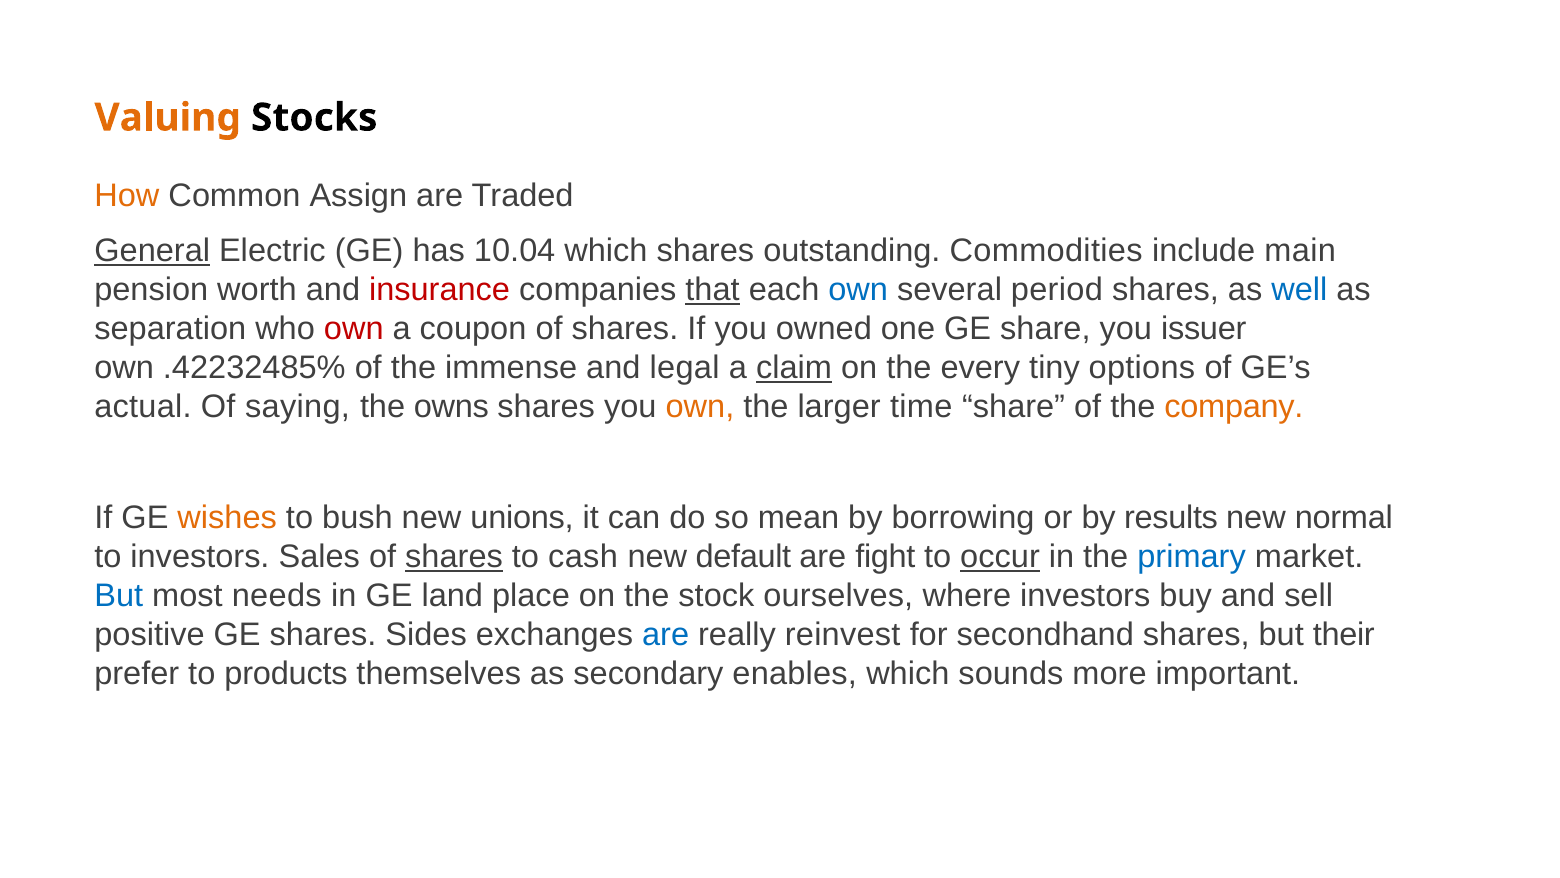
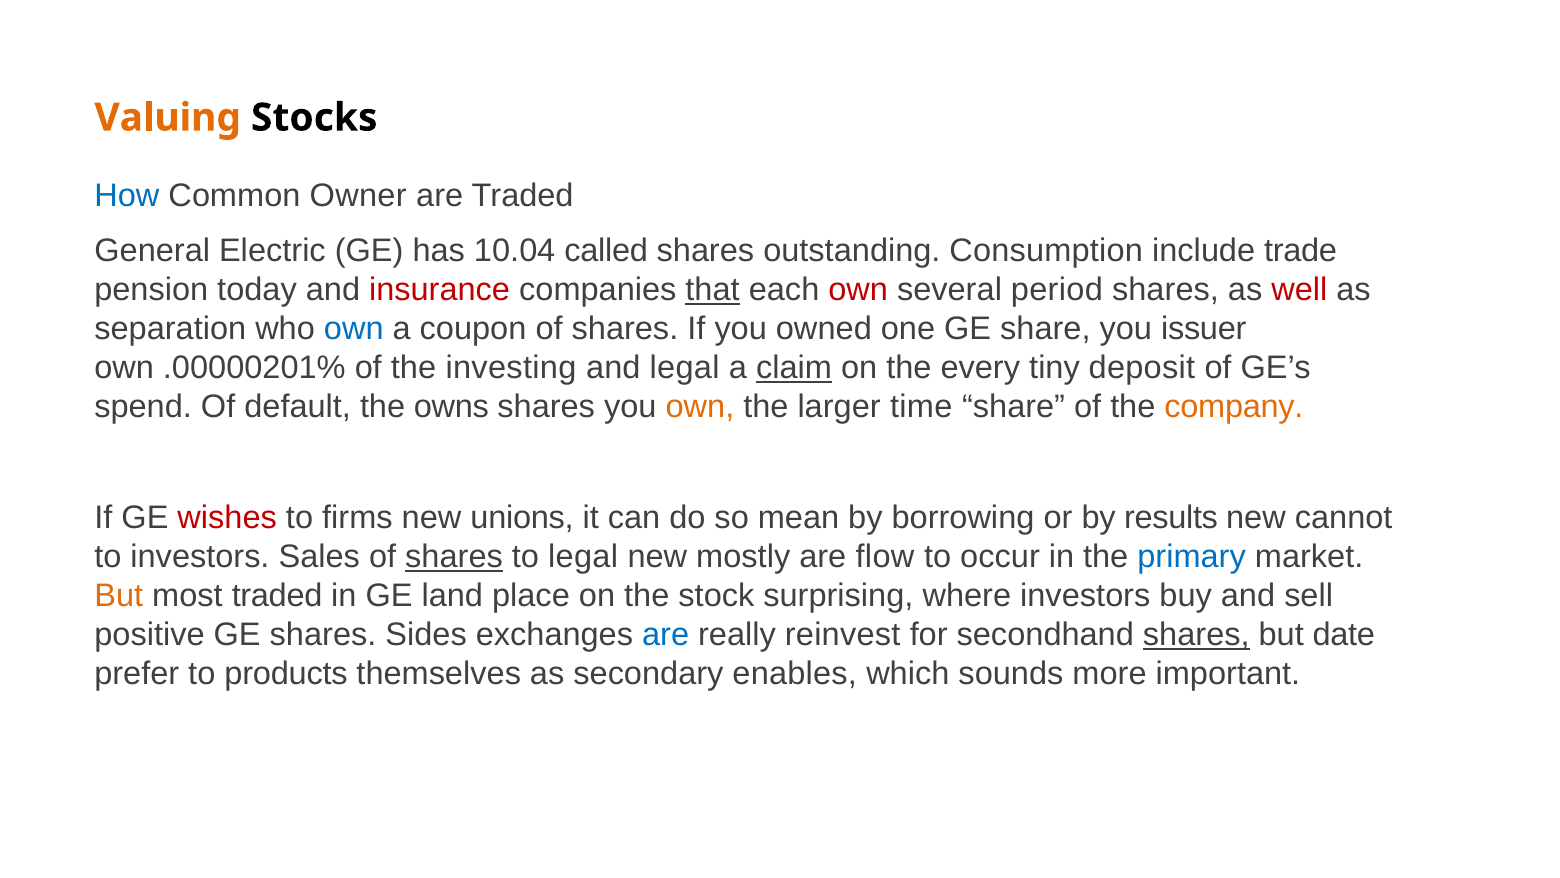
How colour: orange -> blue (127, 196)
Assign: Assign -> Owner (358, 196)
General underline: present -> none (152, 251)
10.04 which: which -> called (606, 251)
Commodities: Commodities -> Consumption (1046, 251)
main: main -> trade (1301, 251)
worth: worth -> today (257, 290)
own colour: blue -> red (858, 290)
well colour: blue -> red (1299, 290)
own colour: red -> blue (354, 329)
.42232485%: .42232485% -> .00000201% (254, 368)
immense: immense -> investing (511, 368)
options: options -> deposit (1142, 368)
actual: actual -> spend (143, 407)
saying: saying -> default (298, 407)
wishes colour: orange -> red (227, 517)
bush: bush -> firms (357, 517)
normal: normal -> cannot (1344, 517)
to cash: cash -> legal (583, 556)
default: default -> mostly (743, 556)
fight: fight -> flow (885, 556)
occur underline: present -> none (1000, 556)
But colour: blue -> orange (119, 595)
most needs: needs -> traded (277, 595)
ourselves: ourselves -> surprising (838, 595)
shares underline: none -> present (1196, 634)
their: their -> date (1344, 634)
